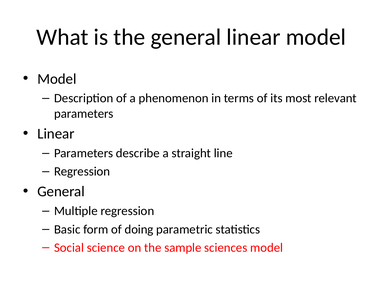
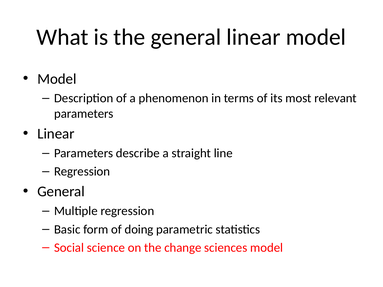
sample: sample -> change (183, 248)
